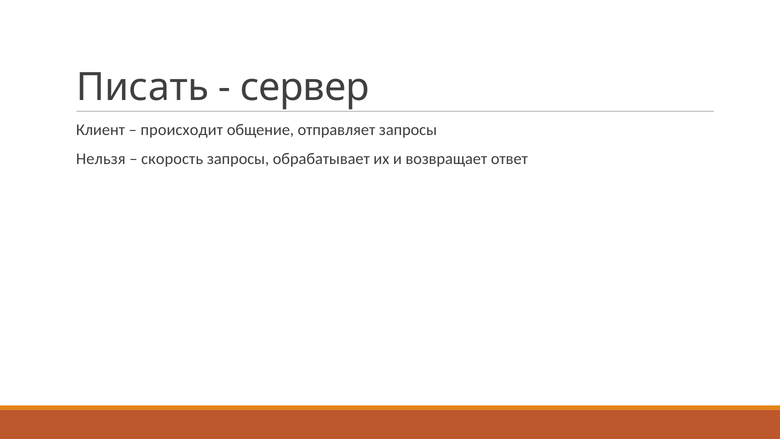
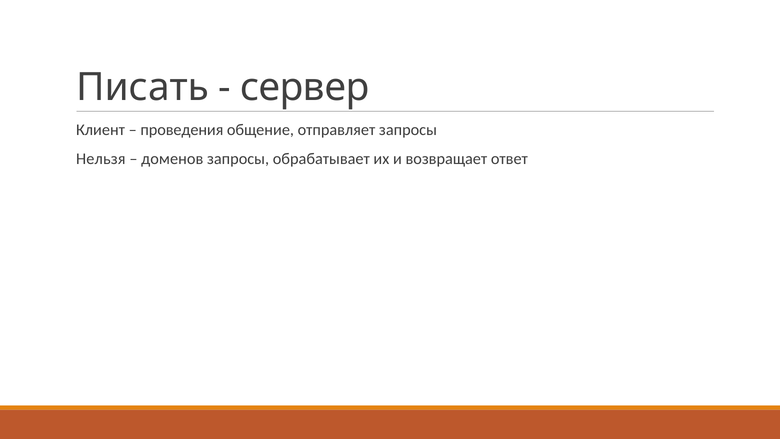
происходит: происходит -> проведения (182, 130)
скорость: скорость -> доменов (172, 159)
